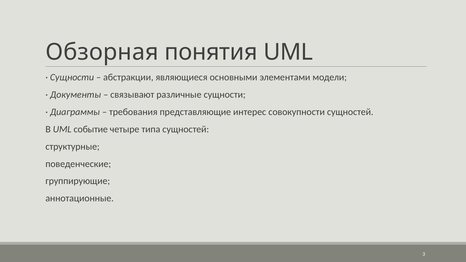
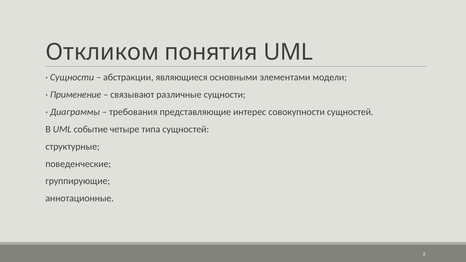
Обзорная: Обзорная -> Откликом (102, 52)
Документы: Документы -> Применение (76, 95)
